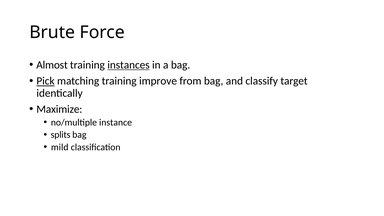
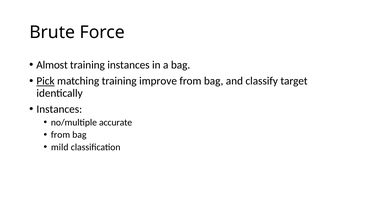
instances underline: present -> none (129, 65)
Maximize: Maximize -> Instances (59, 109)
instance: instance -> accurate (116, 122)
splits: splits -> from (60, 135)
